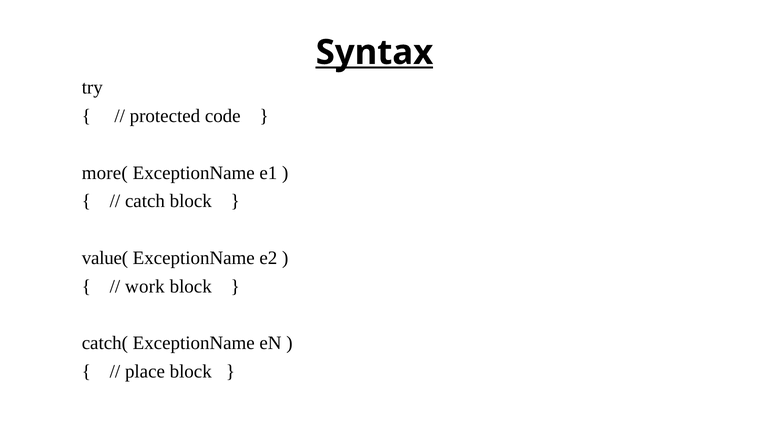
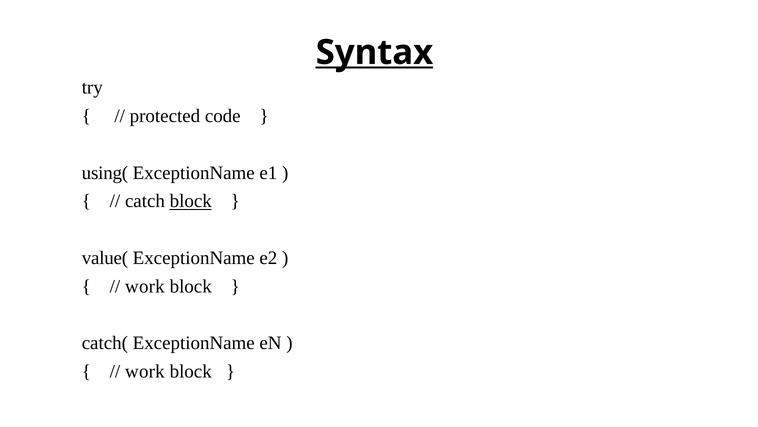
more(: more( -> using( (105, 173)
block underline: none -> present (191, 201)
place: place -> work (145, 371)
